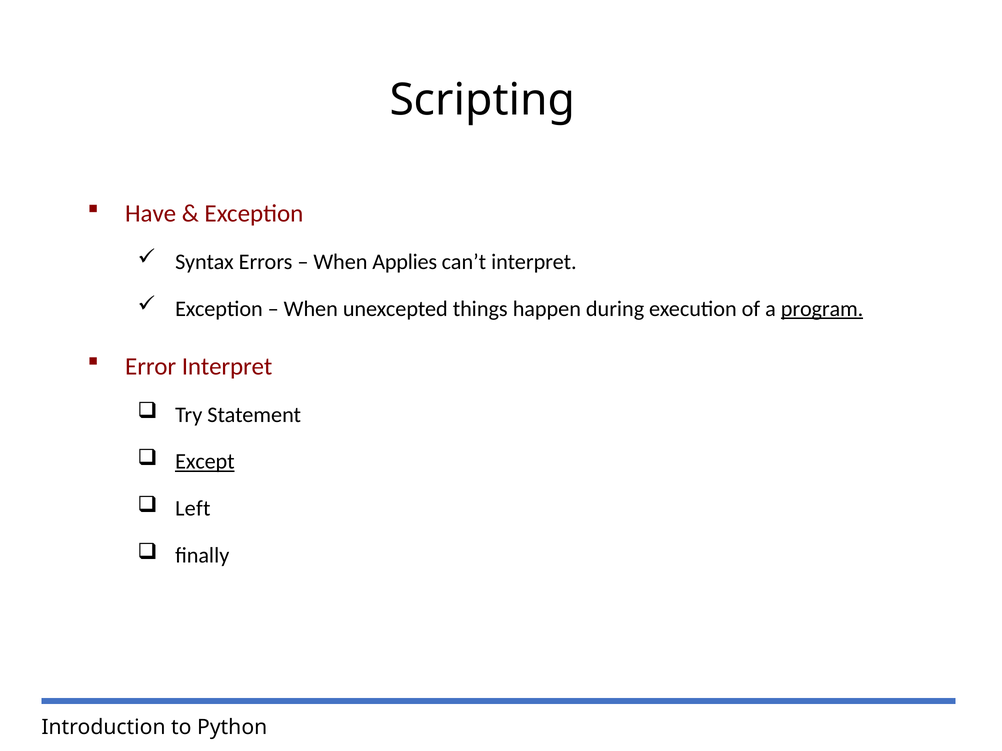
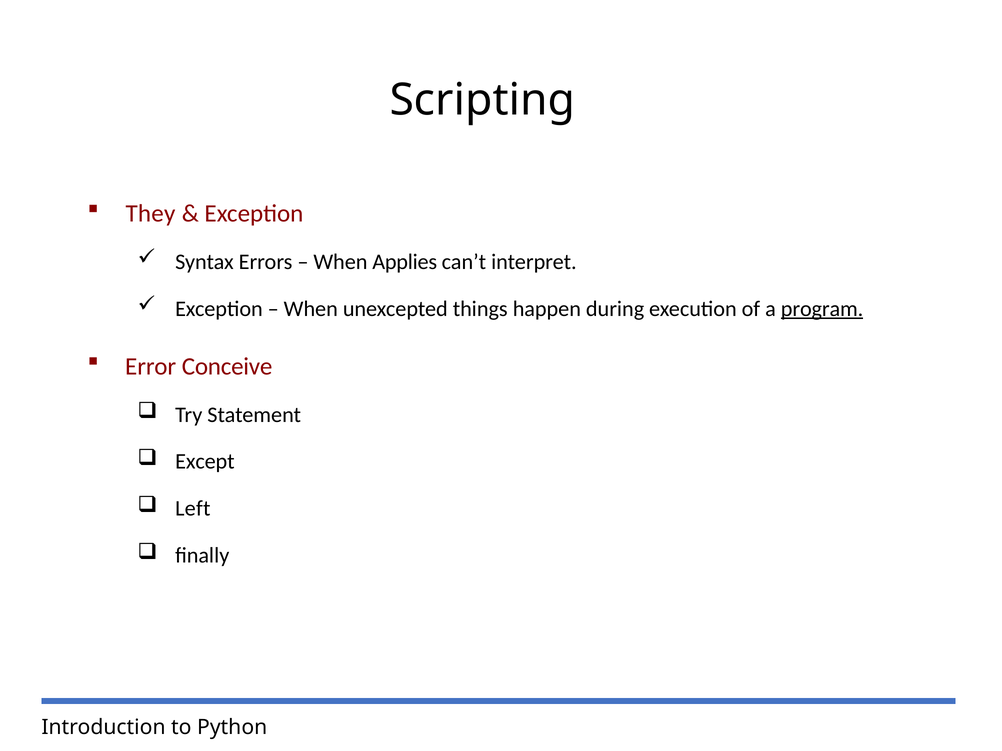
Have: Have -> They (150, 214)
Error Interpret: Interpret -> Conceive (227, 367)
Except underline: present -> none (205, 462)
